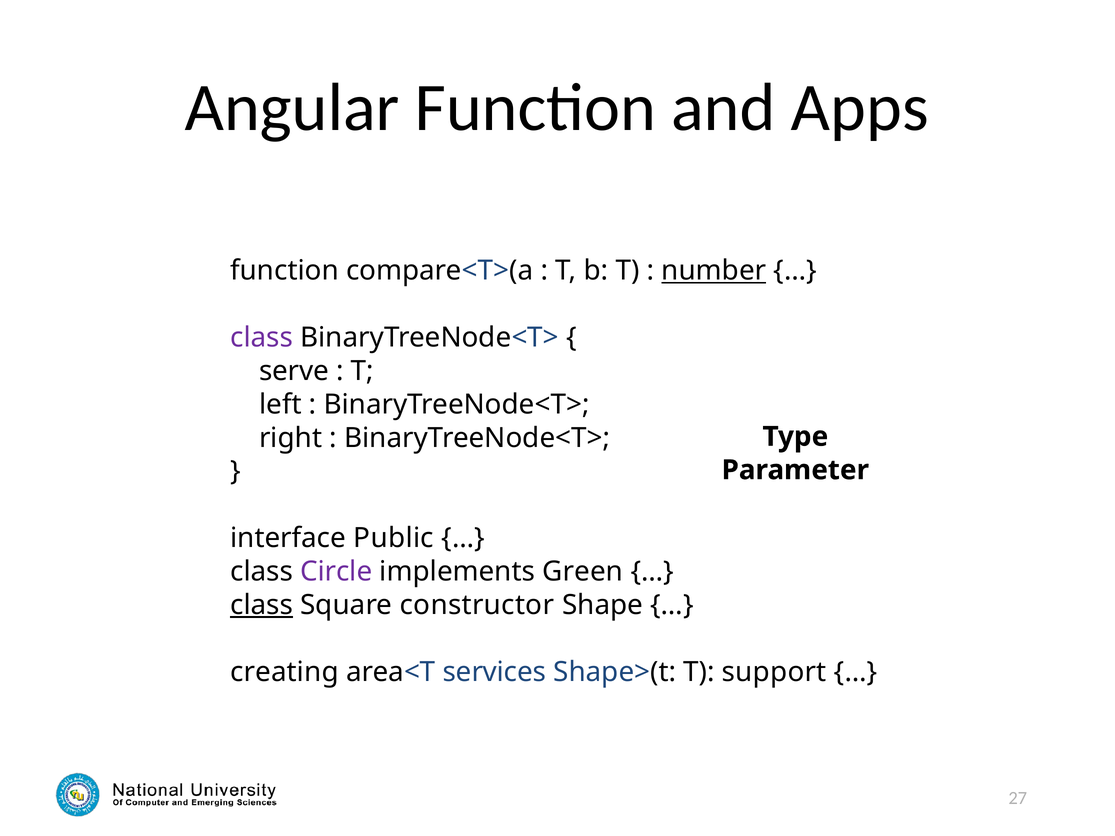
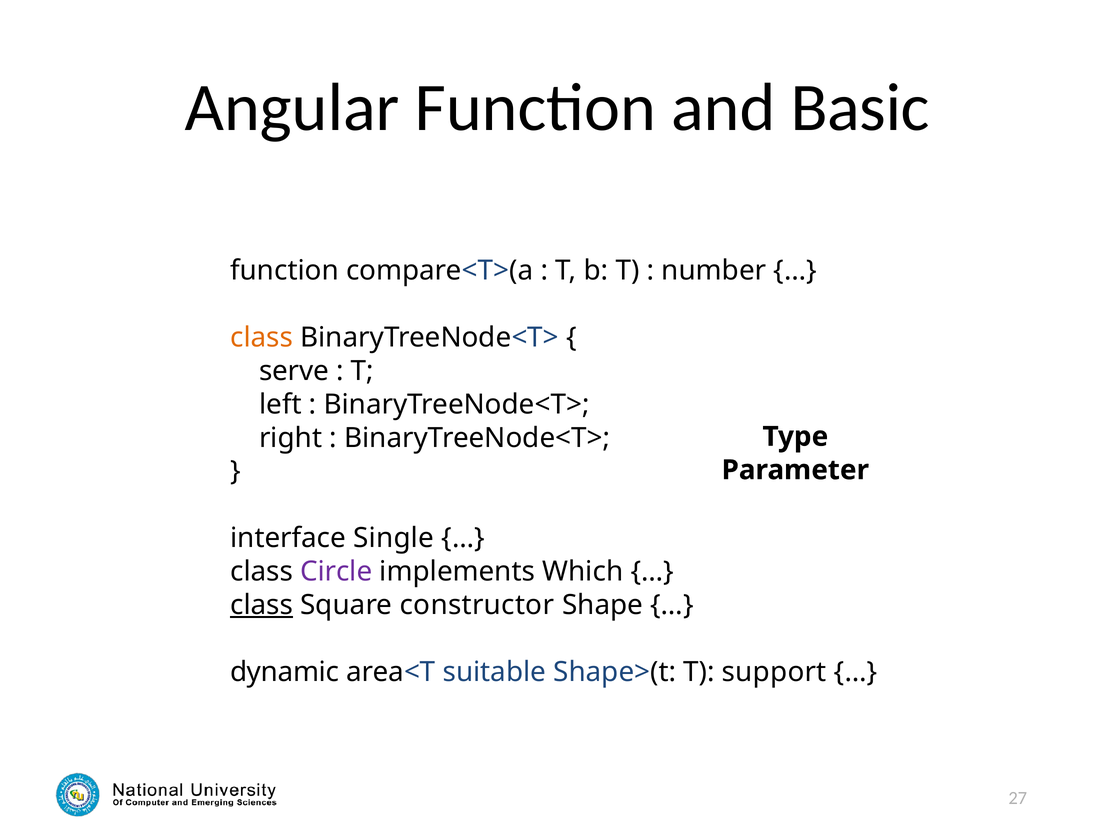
Apps: Apps -> Basic (860, 108)
number underline: present -> none (714, 271)
class colour: purple -> orange (262, 338)
Public: Public -> Single (394, 538)
Green: Green -> Which (583, 572)
creating: creating -> dynamic (285, 672)
services: services -> suitable (494, 672)
